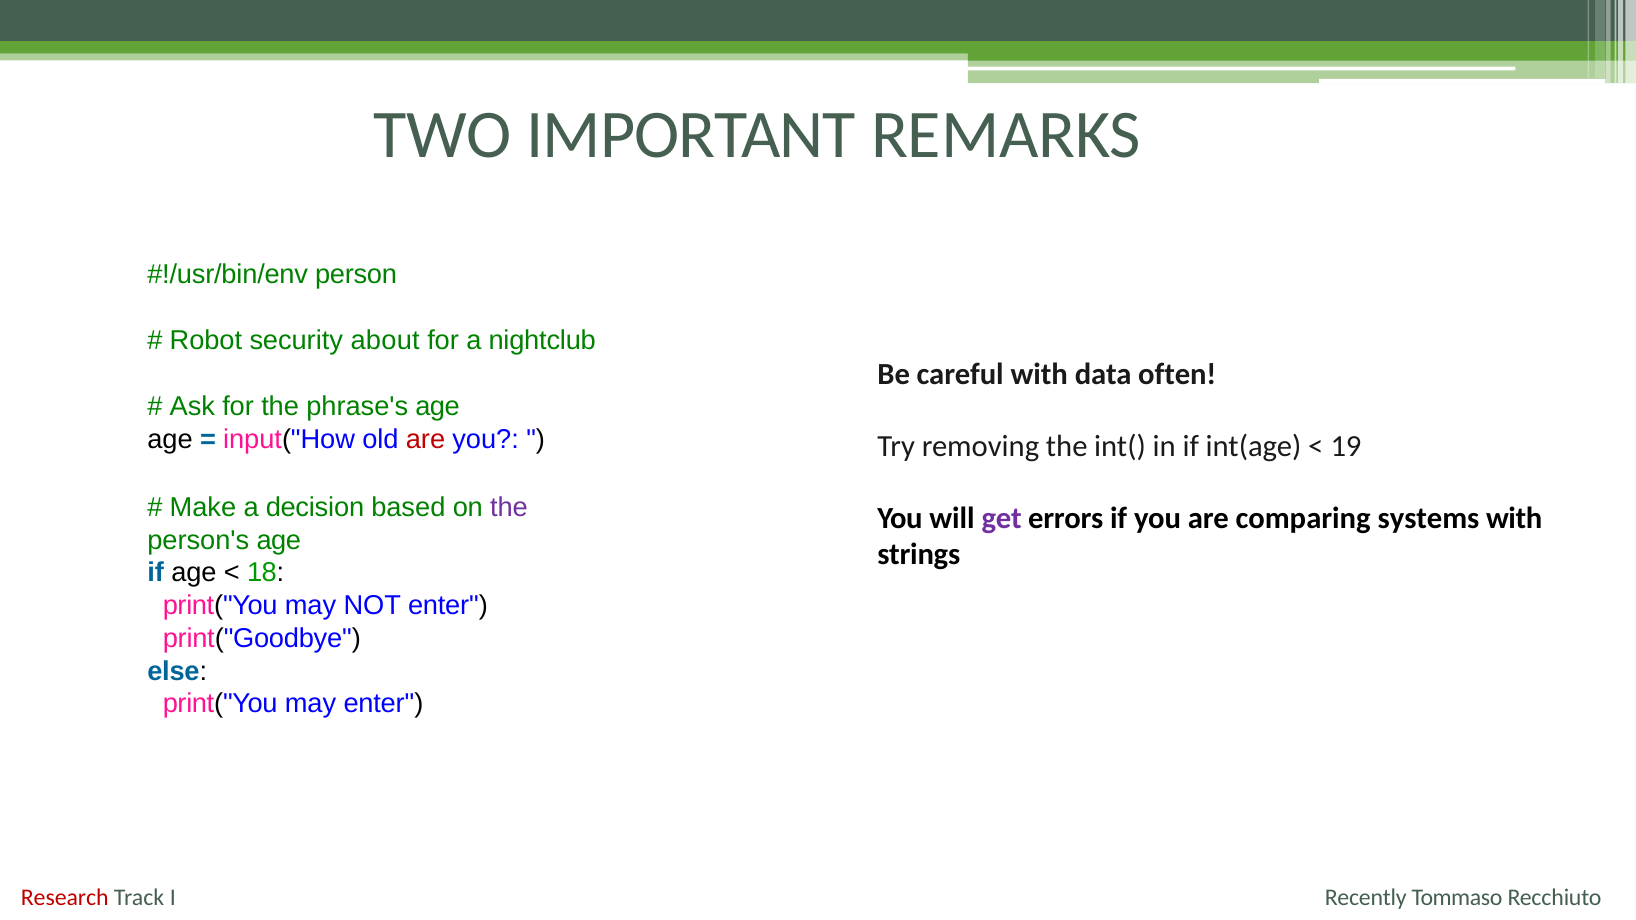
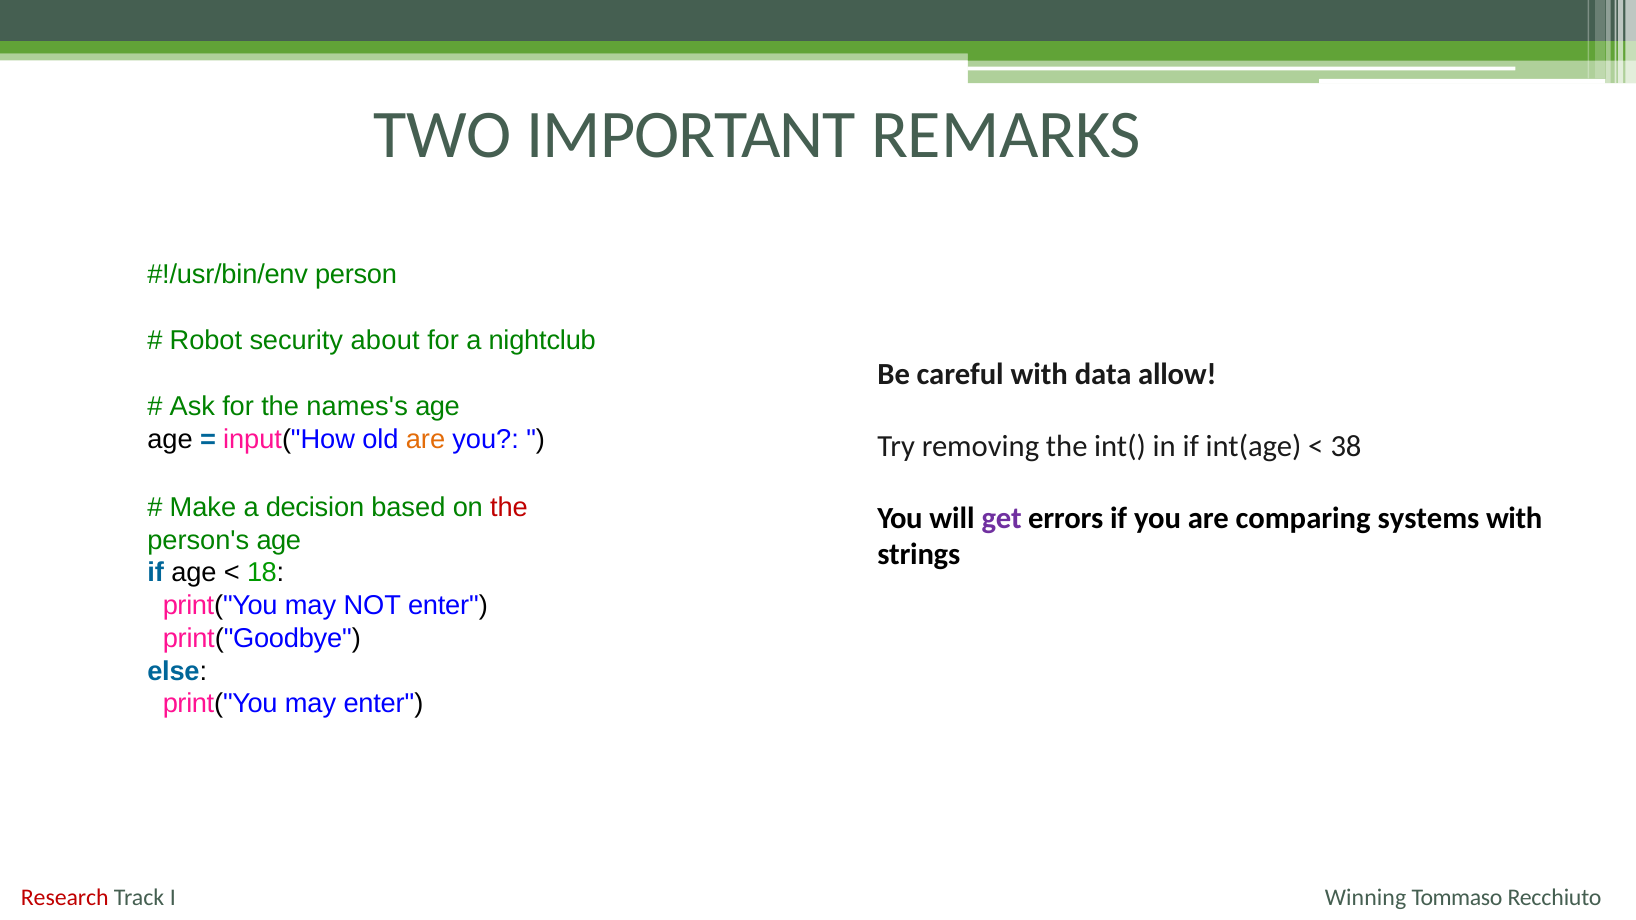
often: often -> allow (1177, 374)
phrase's: phrase's -> names's (357, 407)
are colour: red -> orange (426, 440)
19: 19 -> 38 (1346, 446)
the colour: purple -> red (509, 508)
Recently: Recently -> Winning (1366, 898)
